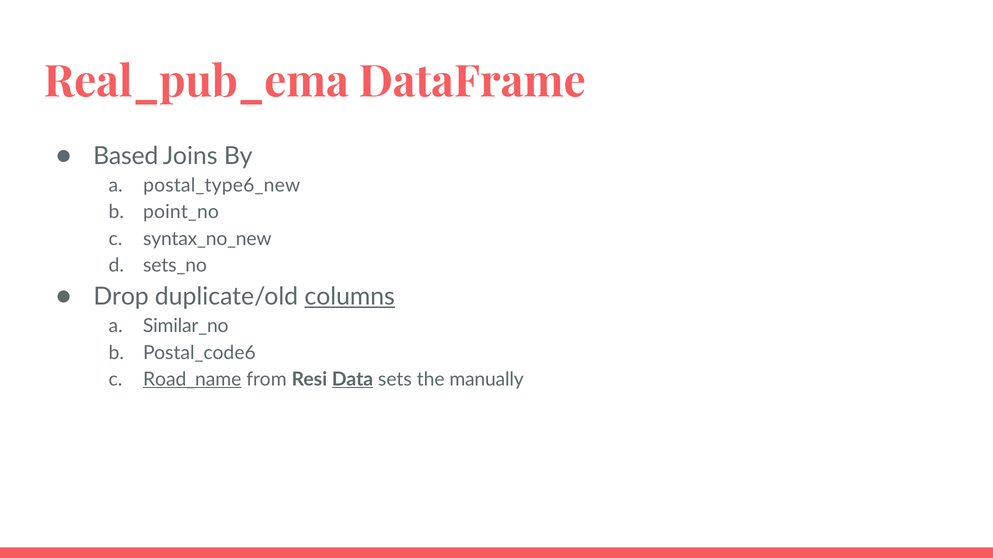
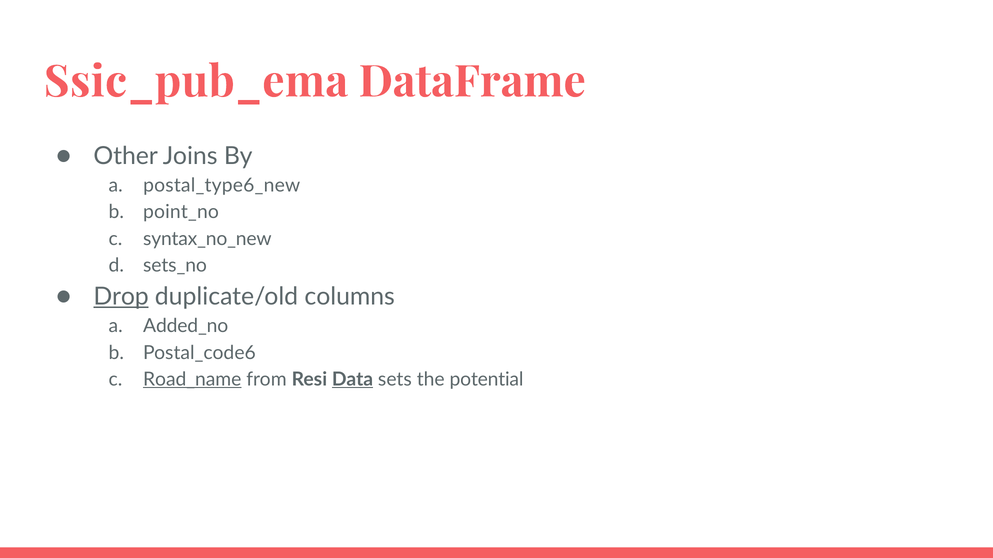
Real_pub_ema: Real_pub_ema -> Ssic_pub_ema (196, 82)
Based: Based -> Other (126, 156)
Drop underline: none -> present (121, 297)
columns underline: present -> none (350, 297)
Similar_no: Similar_no -> Added_no (186, 326)
manually: manually -> potential (487, 380)
